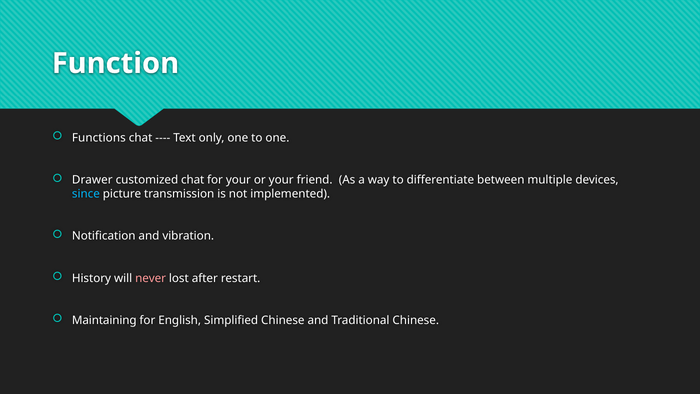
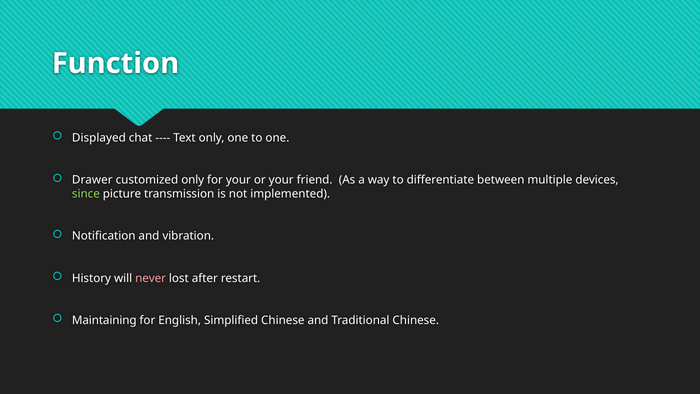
Functions: Functions -> Displayed (99, 138)
customized chat: chat -> only (193, 180)
since colour: light blue -> light green (86, 194)
